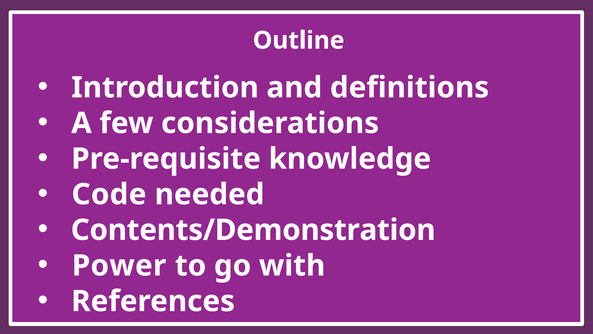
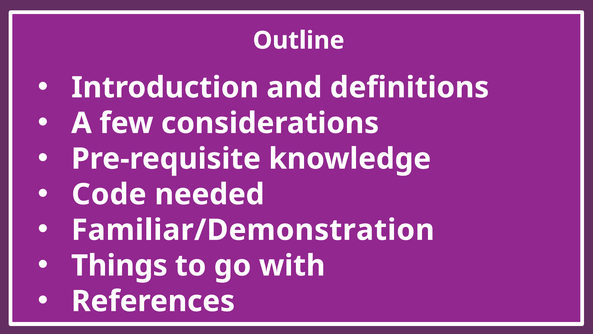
Contents/Demonstration: Contents/Demonstration -> Familiar/Demonstration (253, 230)
Power: Power -> Things (119, 265)
